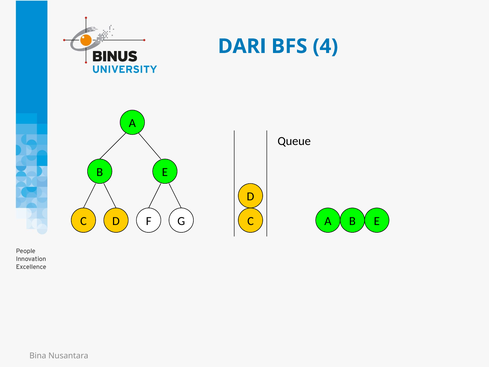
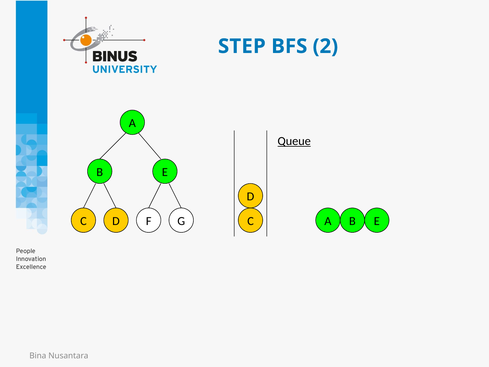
DARI: DARI -> STEP (242, 46)
4: 4 -> 2 (325, 46)
Queue underline: none -> present (294, 141)
